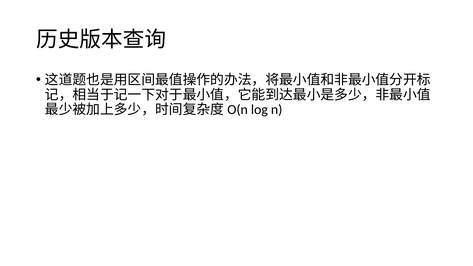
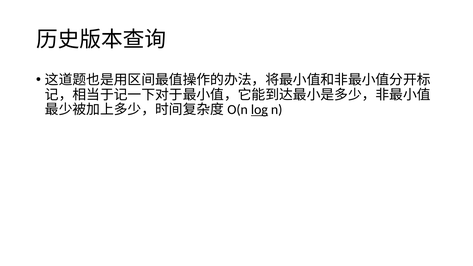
log underline: none -> present (259, 110)
